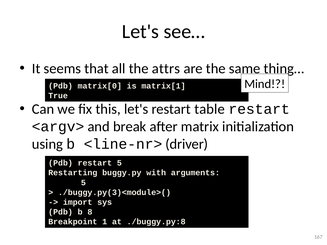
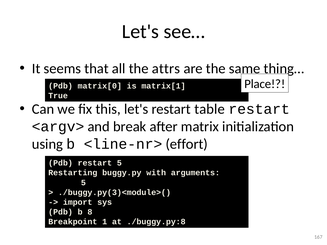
Mind: Mind -> Place (265, 84)
driver: driver -> effort (187, 144)
